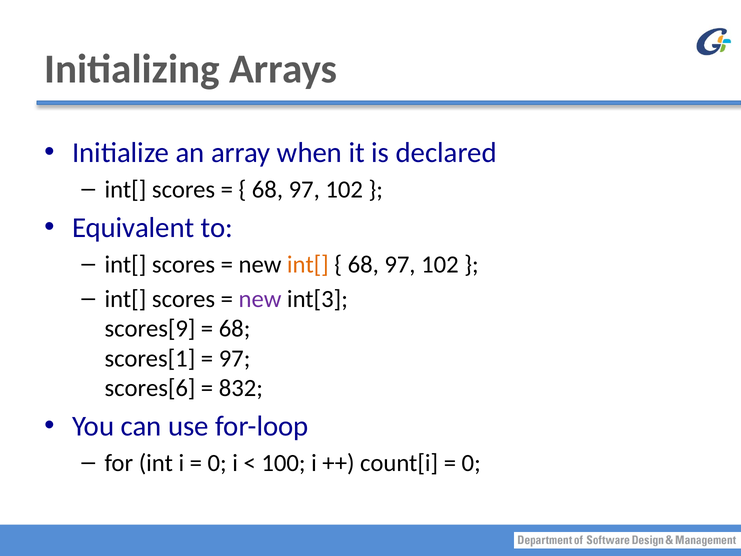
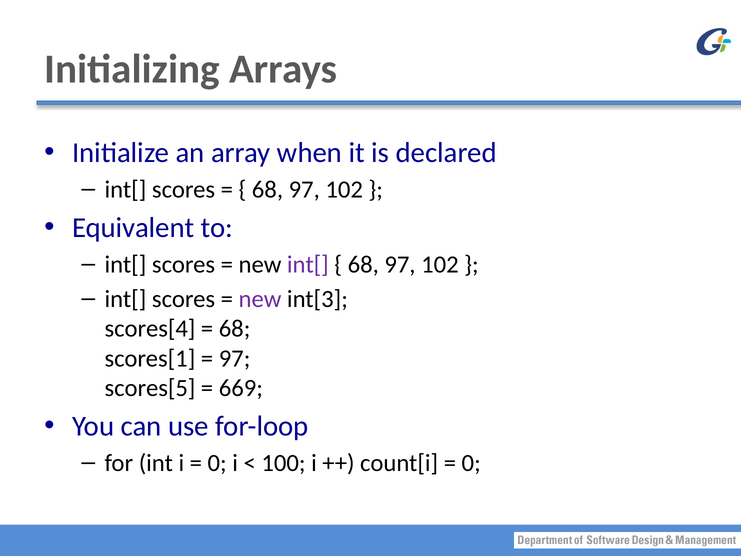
int[ colour: orange -> purple (308, 264)
scores[9: scores[9 -> scores[4 (150, 329)
scores[6: scores[6 -> scores[5 (150, 388)
832: 832 -> 669 (241, 388)
